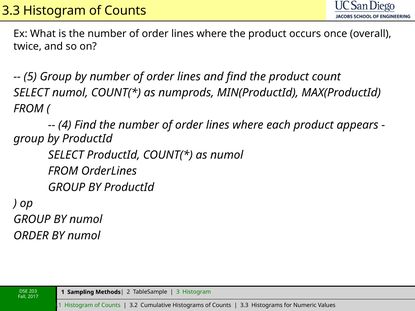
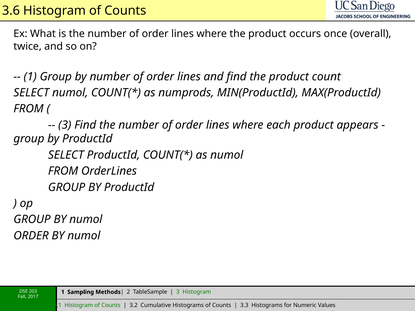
3.3: 3.3 -> 3.6 (11, 11)
5: 5 -> 1 (30, 77)
4: 4 -> 3 (65, 125)
